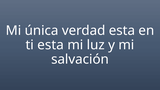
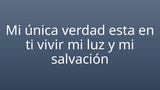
ti esta: esta -> vivir (51, 45)
